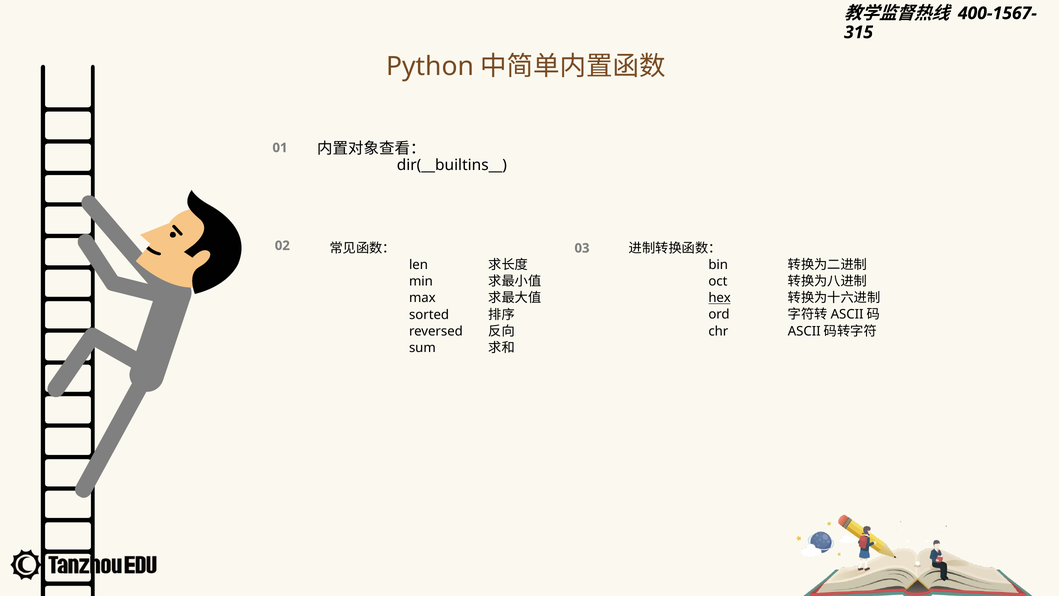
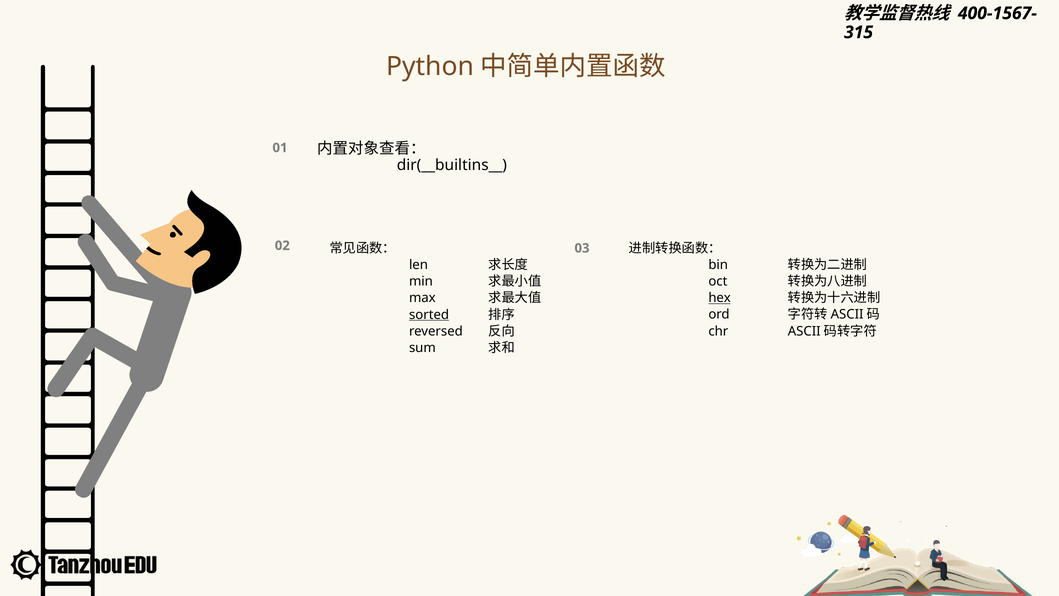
sorted underline: none -> present (429, 314)
